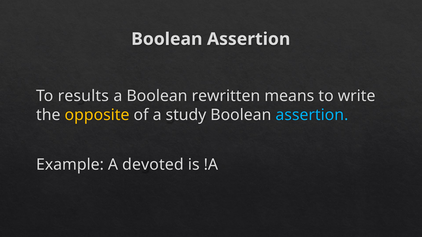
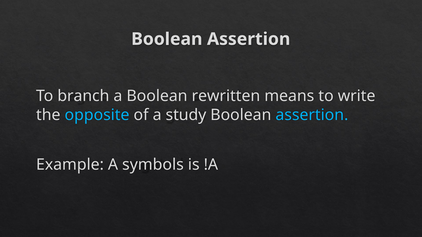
results: results -> branch (83, 96)
opposite colour: yellow -> light blue (97, 115)
devoted: devoted -> symbols (153, 165)
